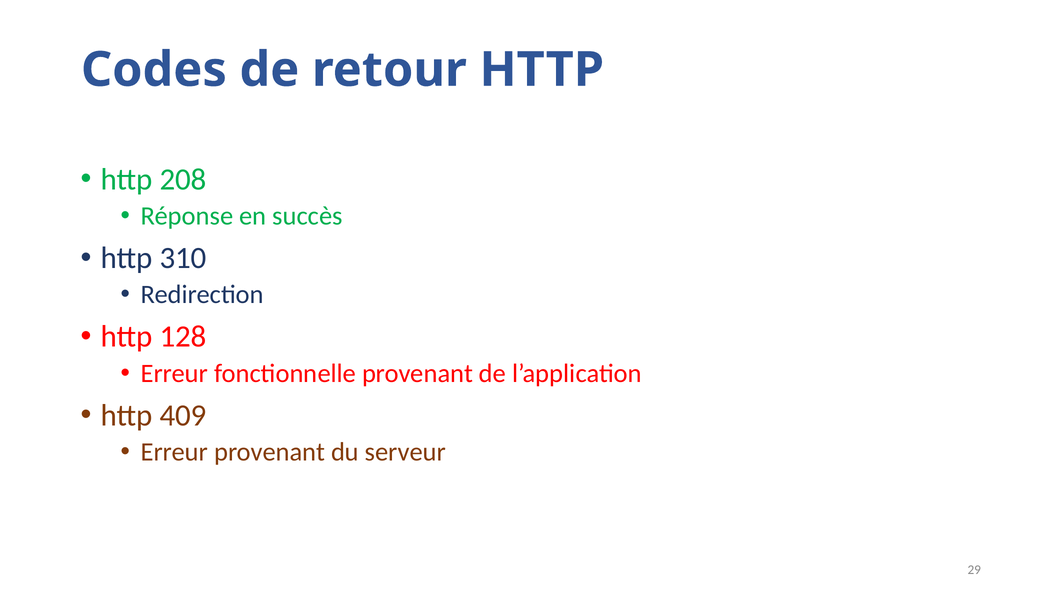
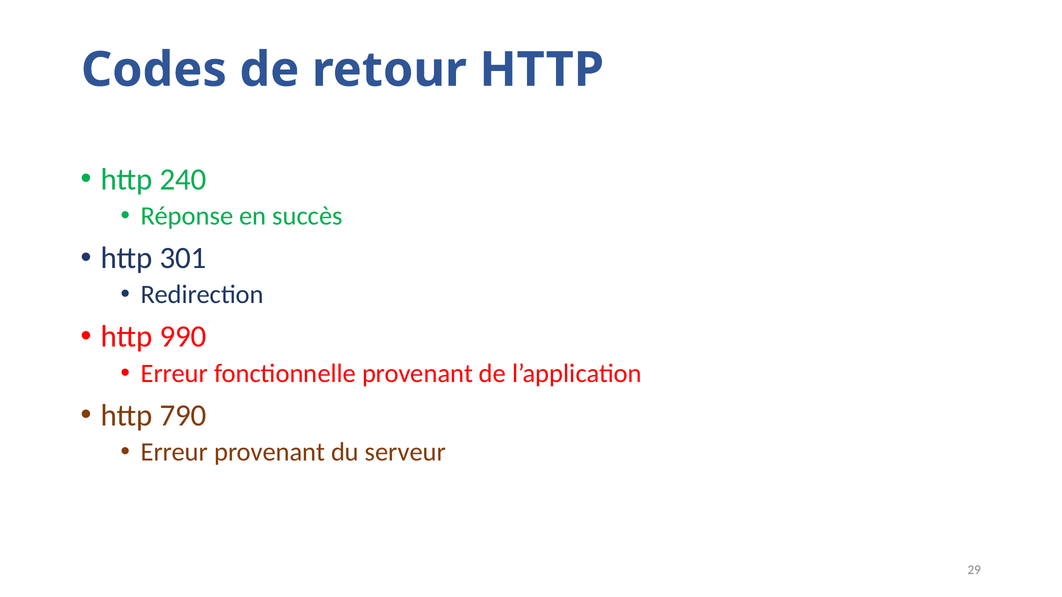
208: 208 -> 240 (183, 180)
310: 310 -> 301 (183, 258)
128: 128 -> 990 (183, 337)
409: 409 -> 790 (183, 416)
